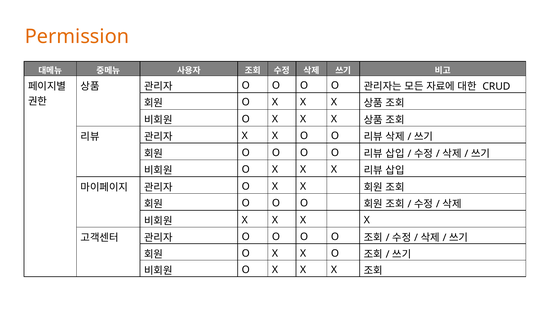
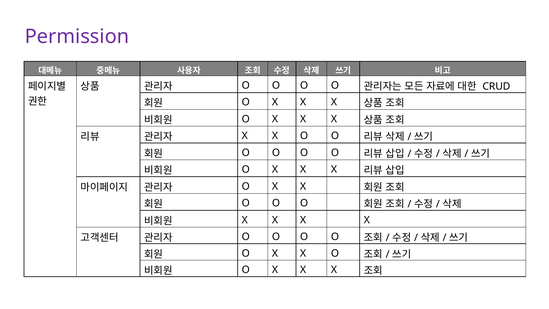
Permission colour: orange -> purple (77, 36)
